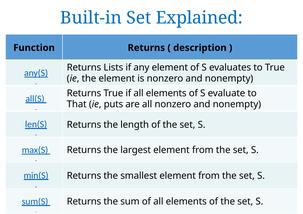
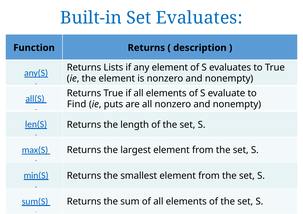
Set Explained: Explained -> Evaluates (199, 18)
That: That -> Find (77, 104)
